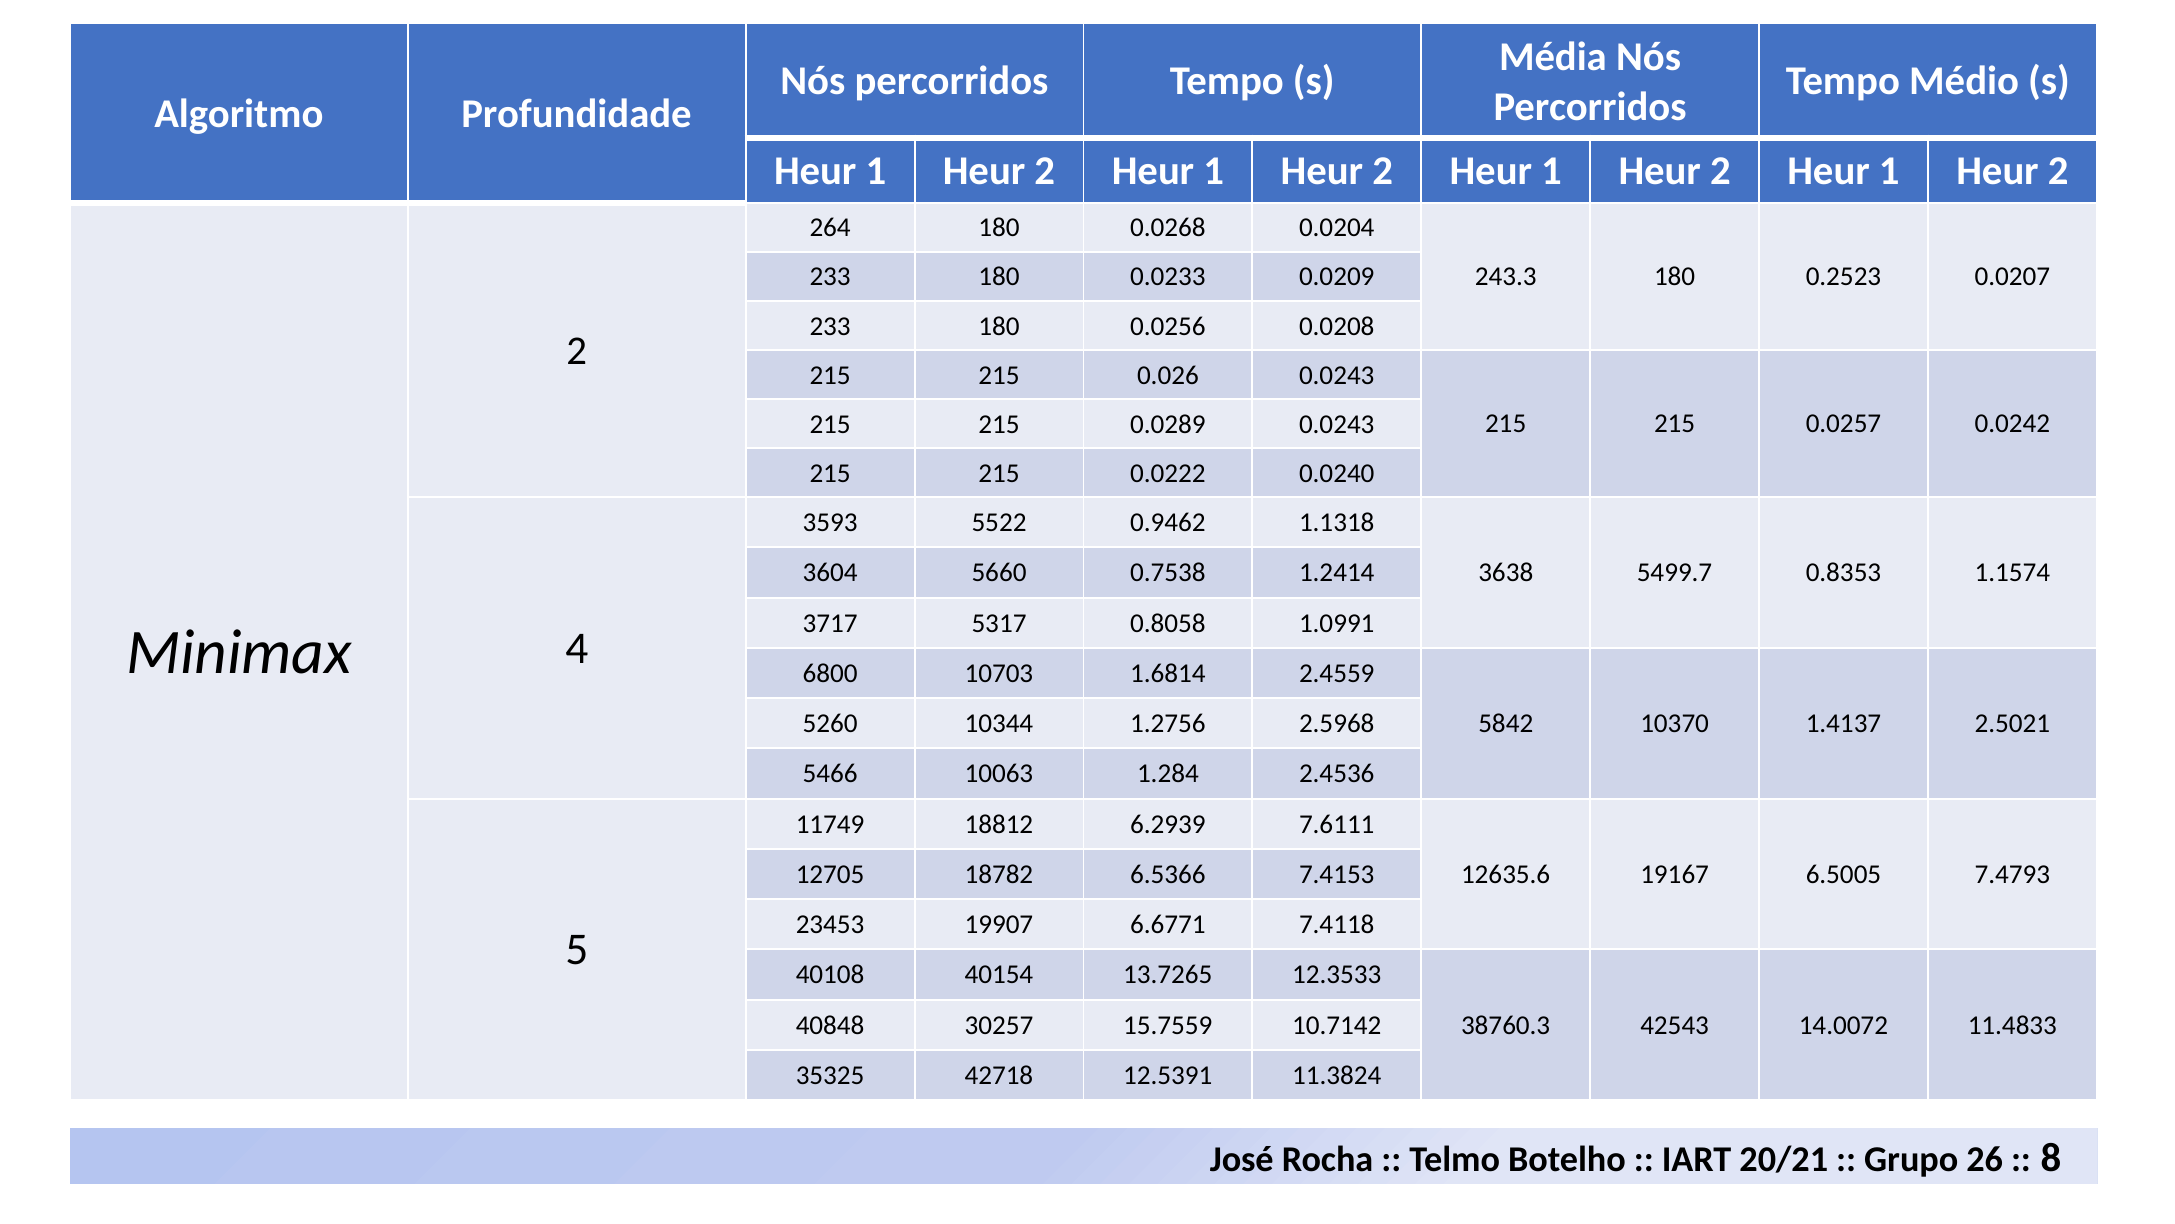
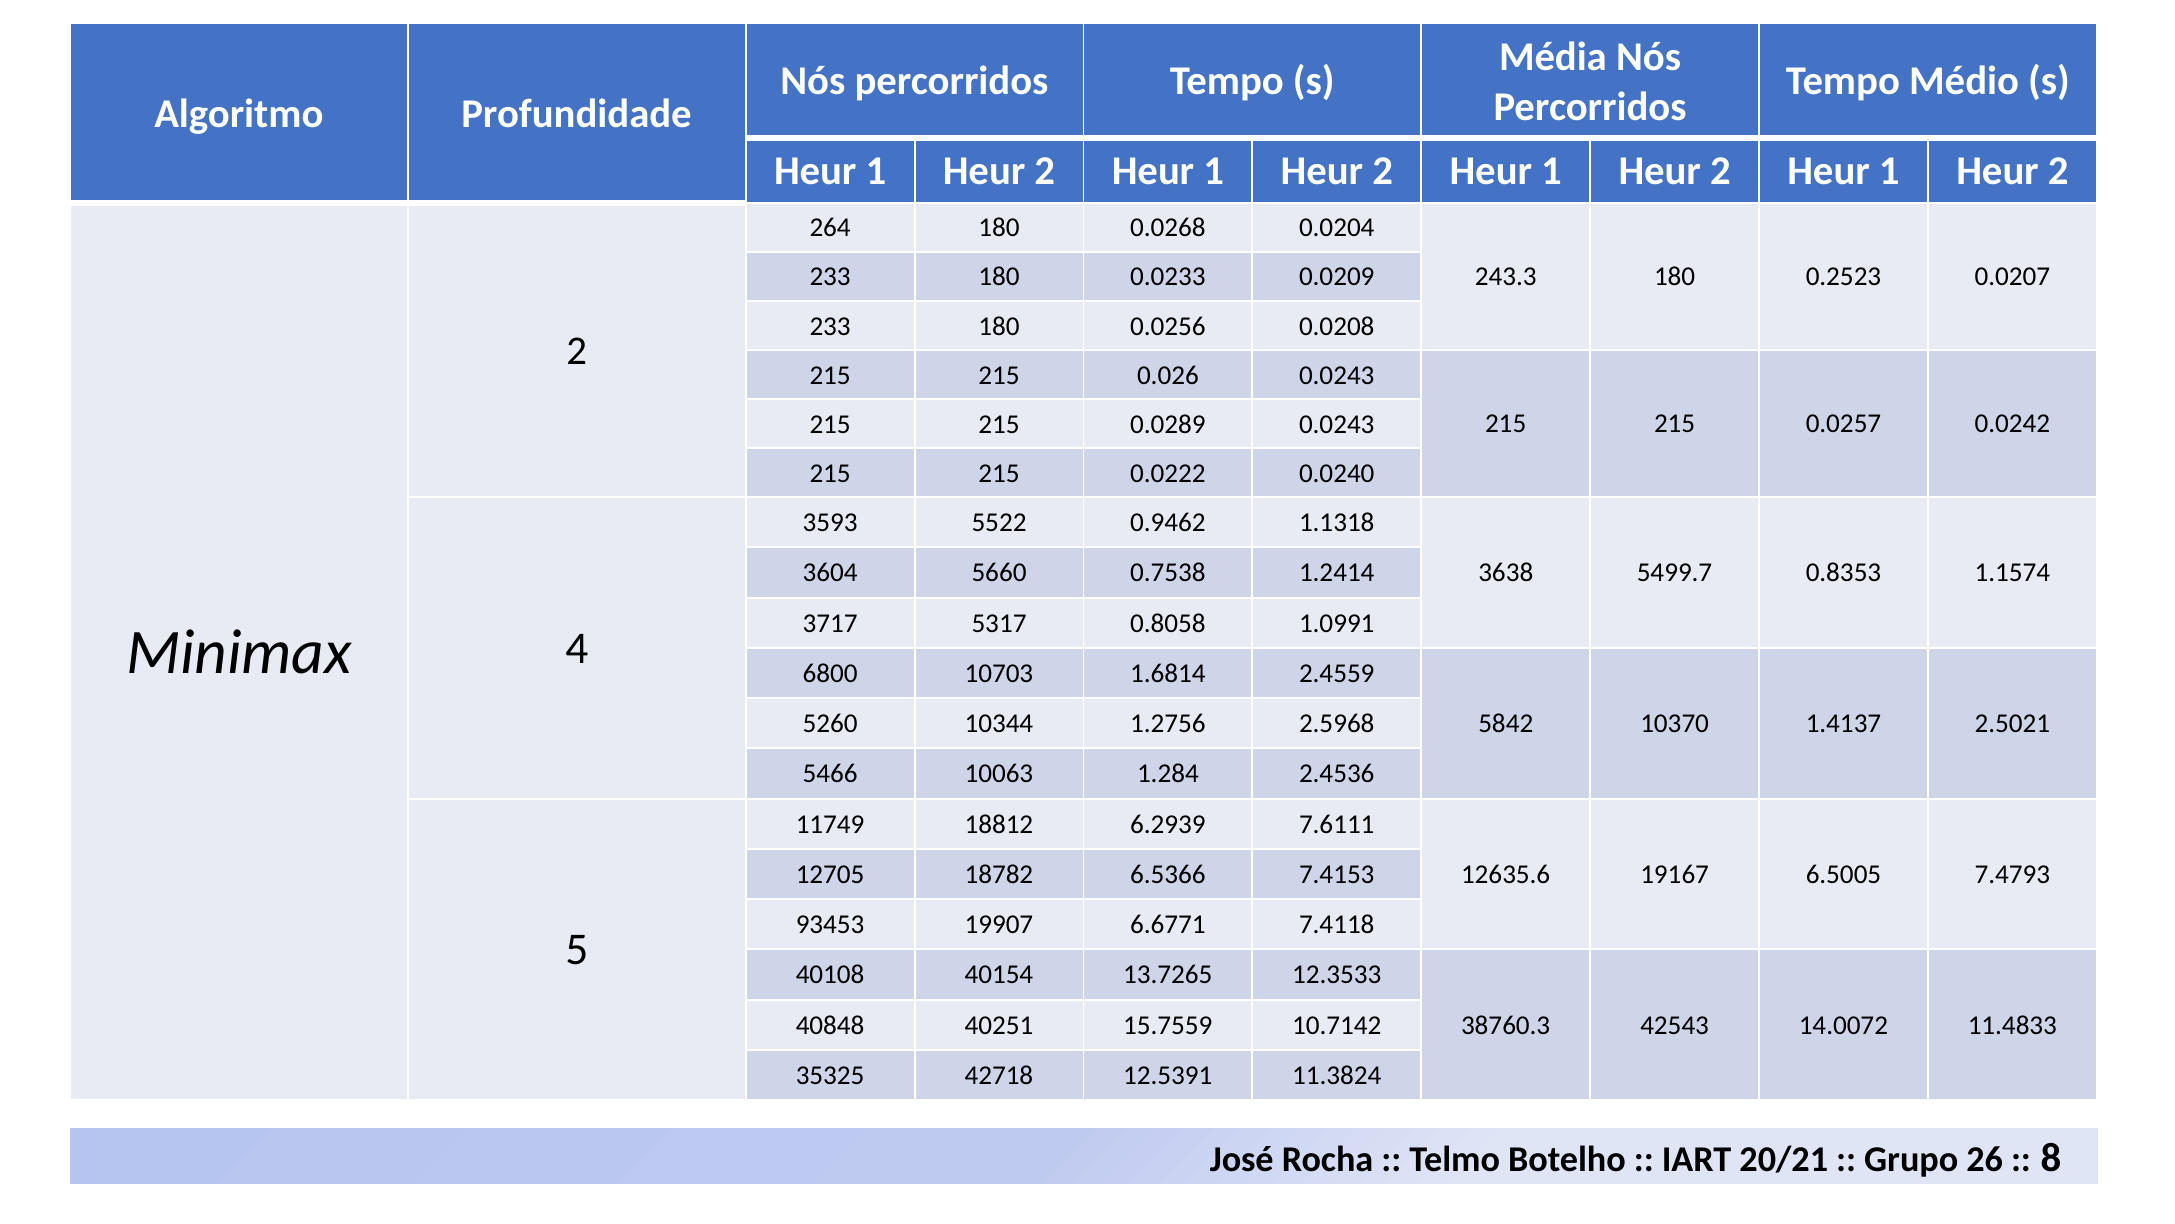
23453: 23453 -> 93453 (830, 924)
30257: 30257 -> 40251 (999, 1025)
